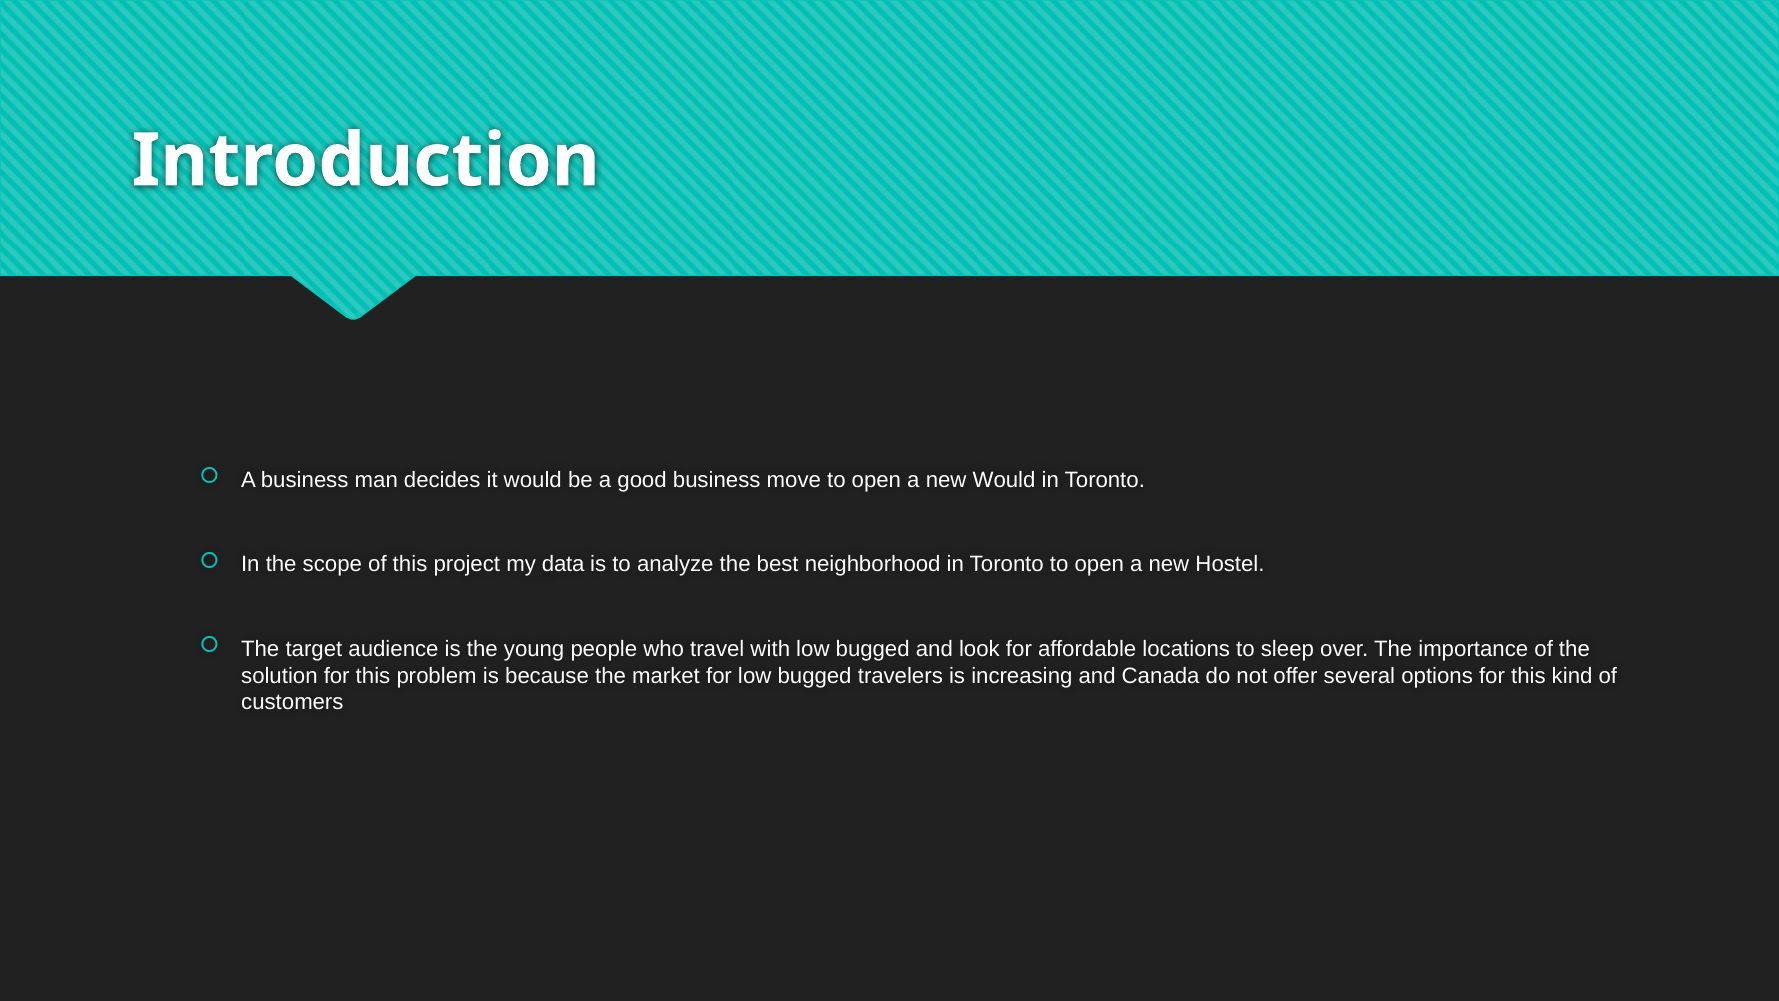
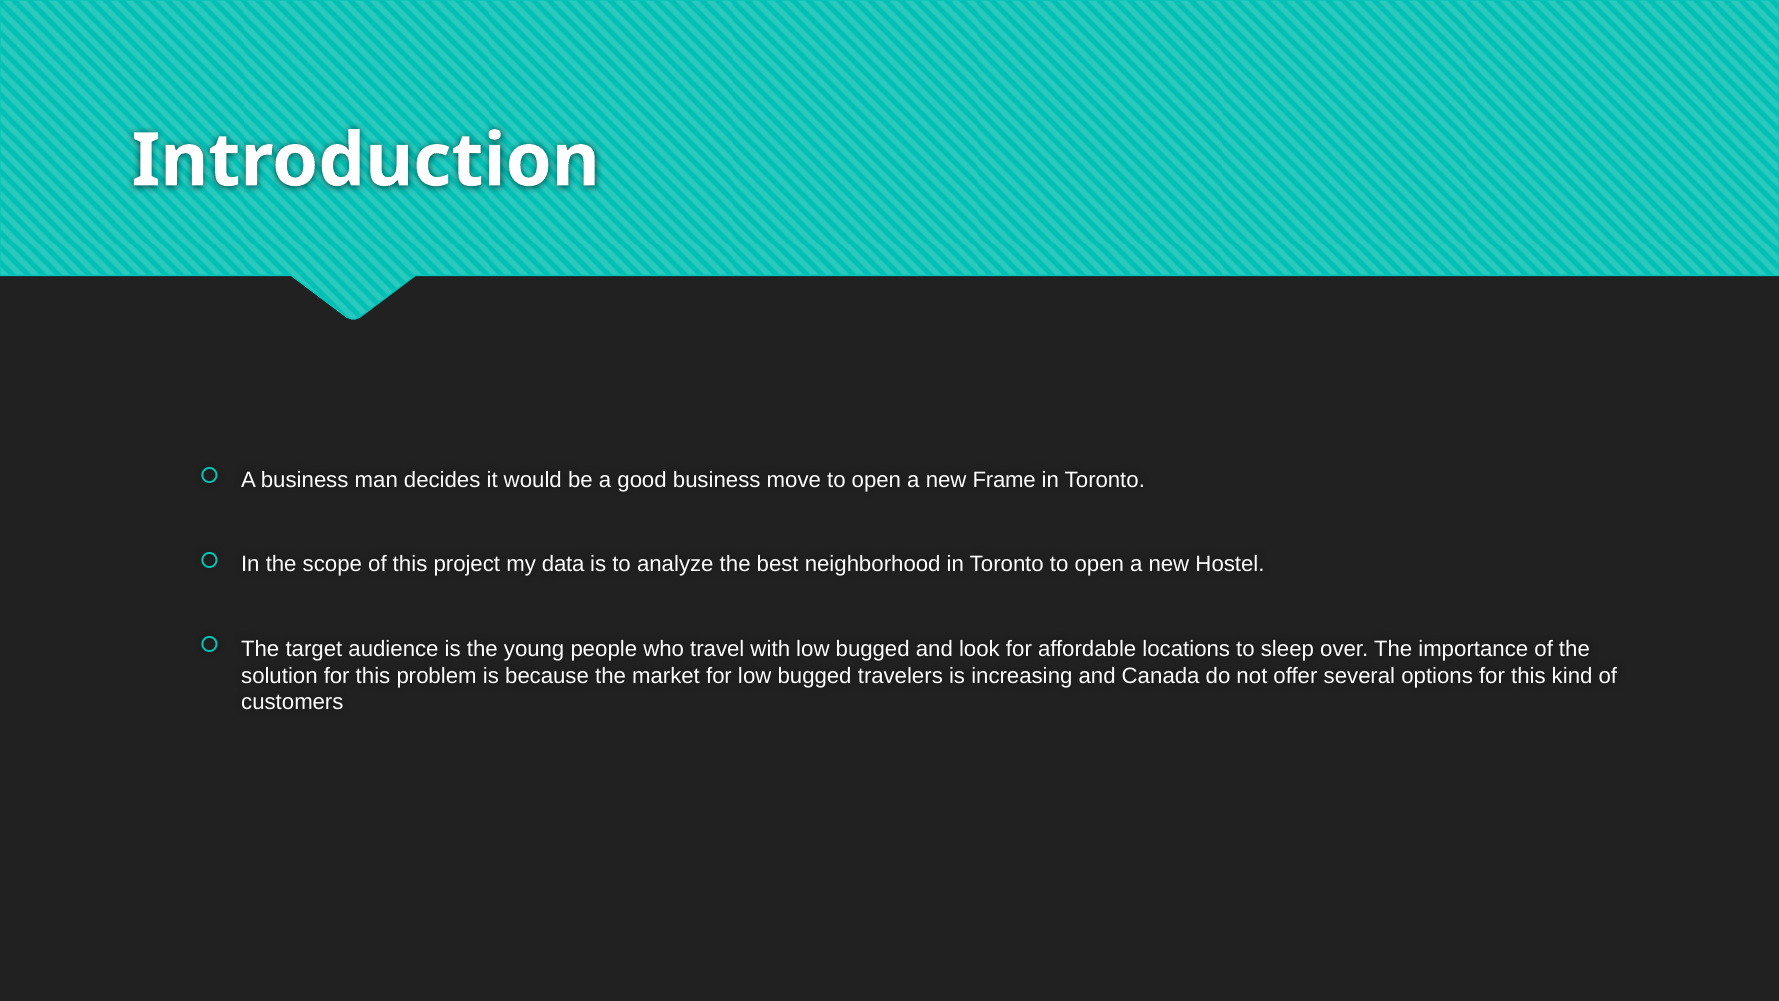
new Would: Would -> Frame (1004, 480)
